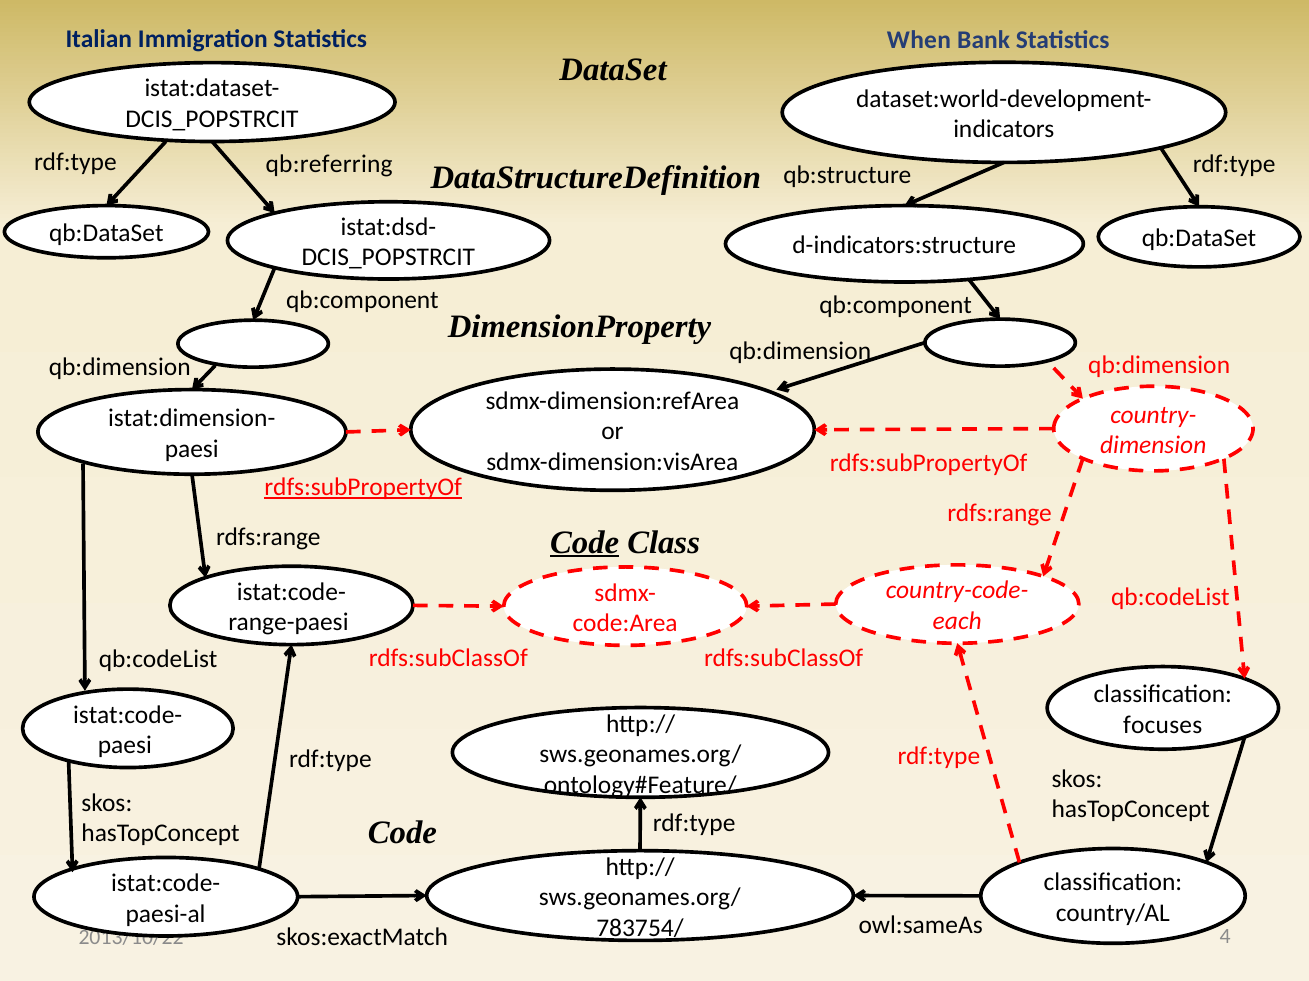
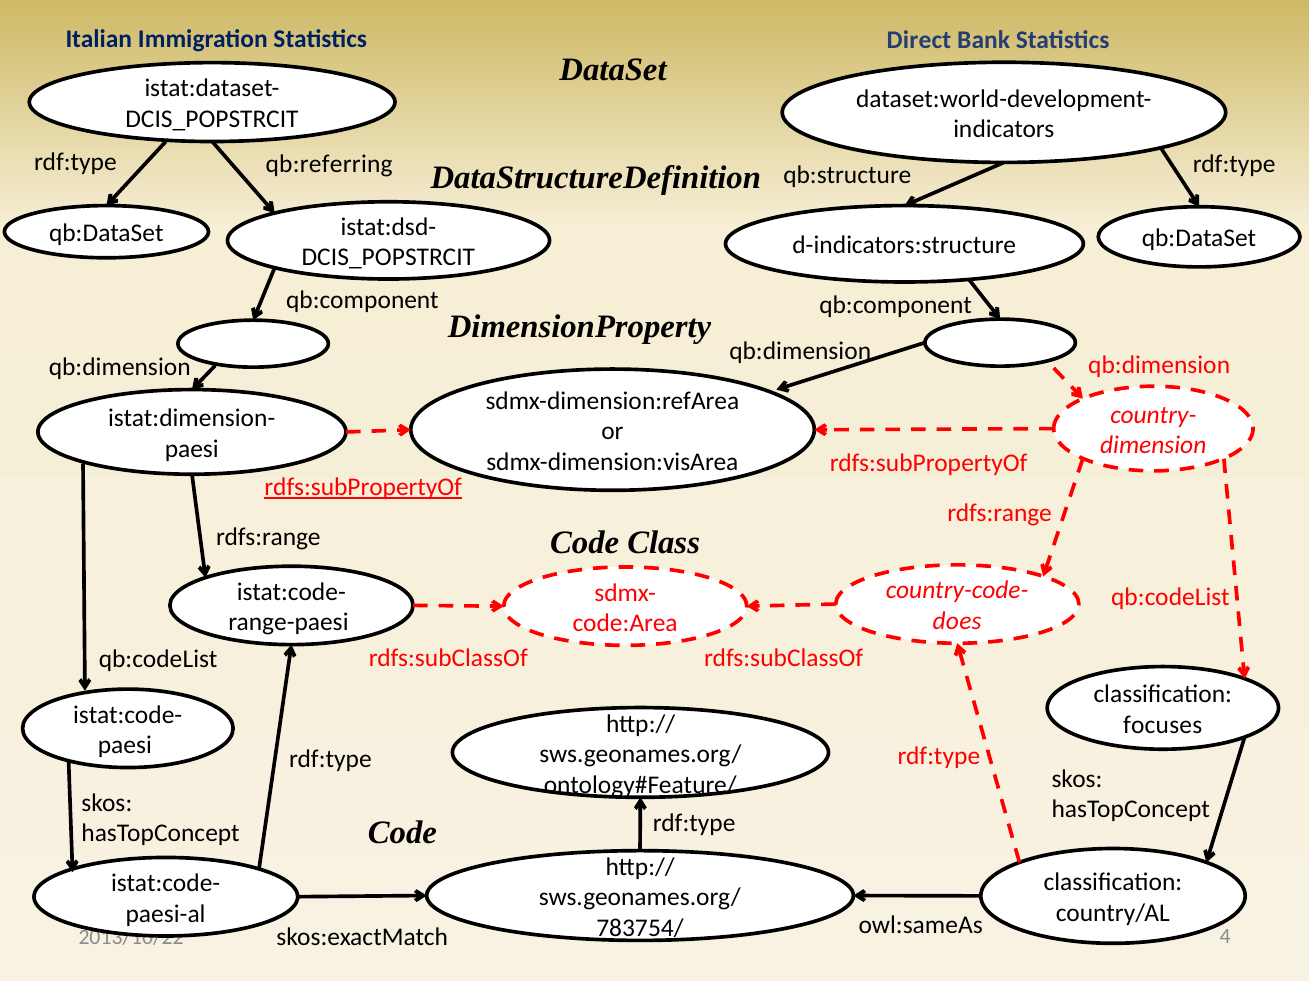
When: When -> Direct (919, 40)
Code underline: present -> none (585, 543)
each: each -> does (957, 622)
